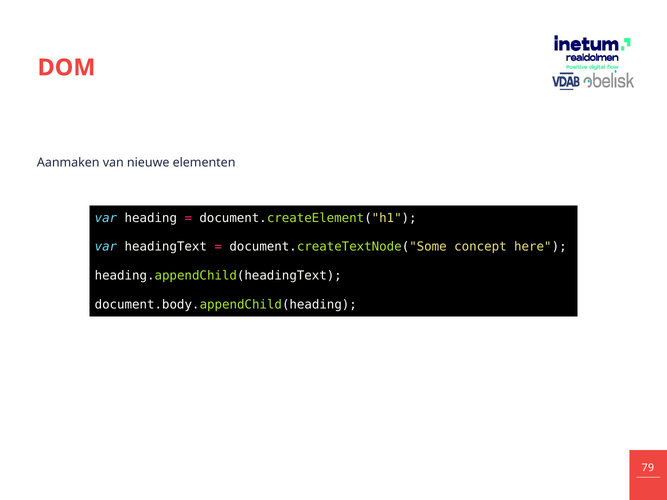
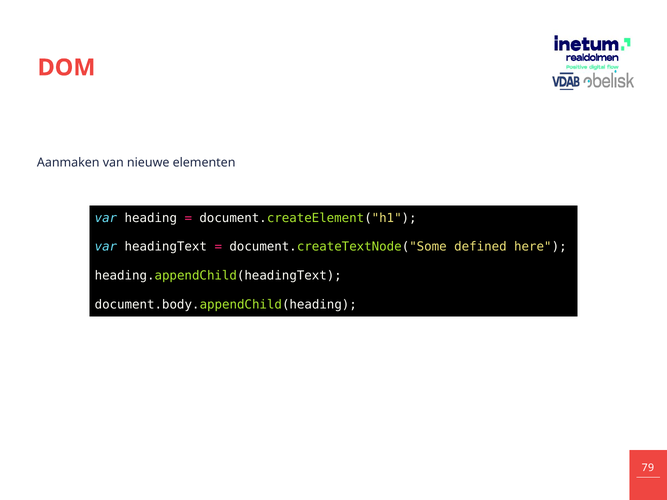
concept: concept -> defined (480, 247)
